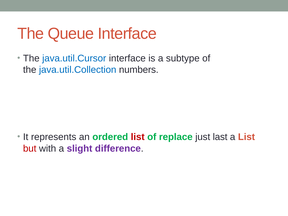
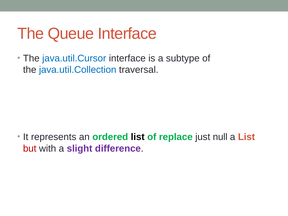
numbers: numbers -> traversal (139, 70)
list colour: red -> black (138, 137)
last: last -> null (220, 137)
